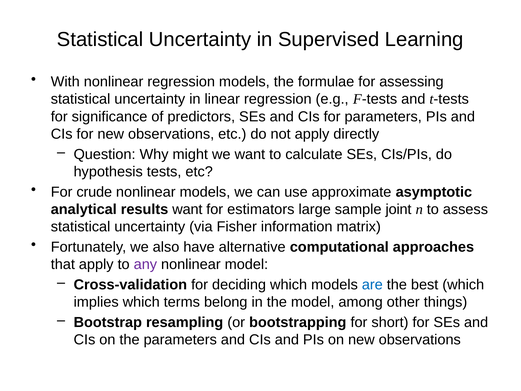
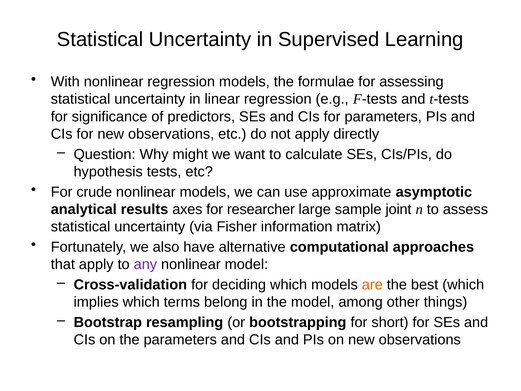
results want: want -> axes (187, 209)
estimators: estimators -> researcher (261, 209)
are colour: blue -> orange (372, 284)
